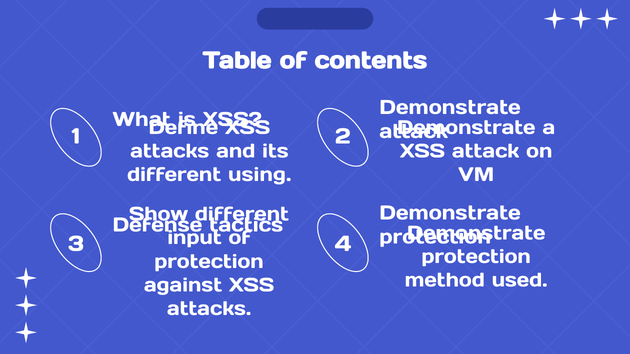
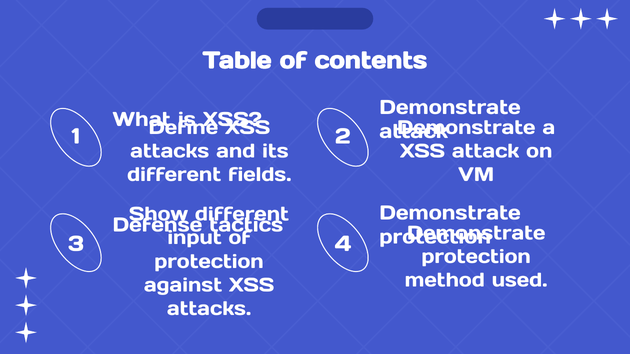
using: using -> fields (260, 175)
